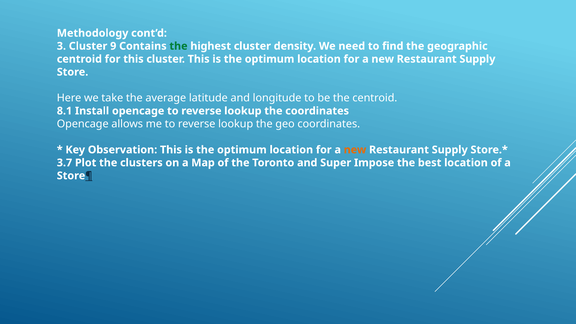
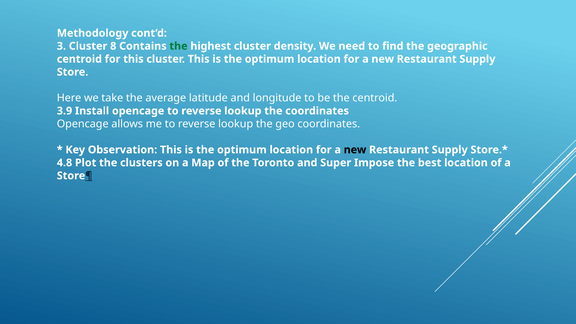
9: 9 -> 8 (113, 46)
8.1: 8.1 -> 3.9 (64, 111)
new colour: orange -> black (355, 150)
3.7: 3.7 -> 4.8 (64, 163)
